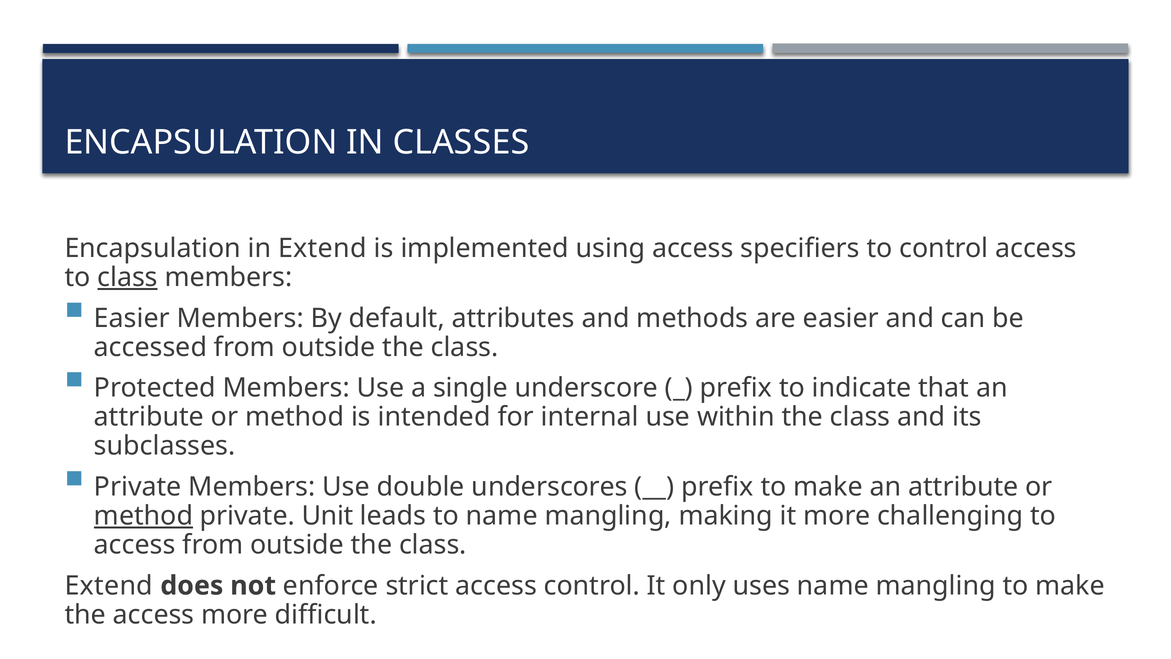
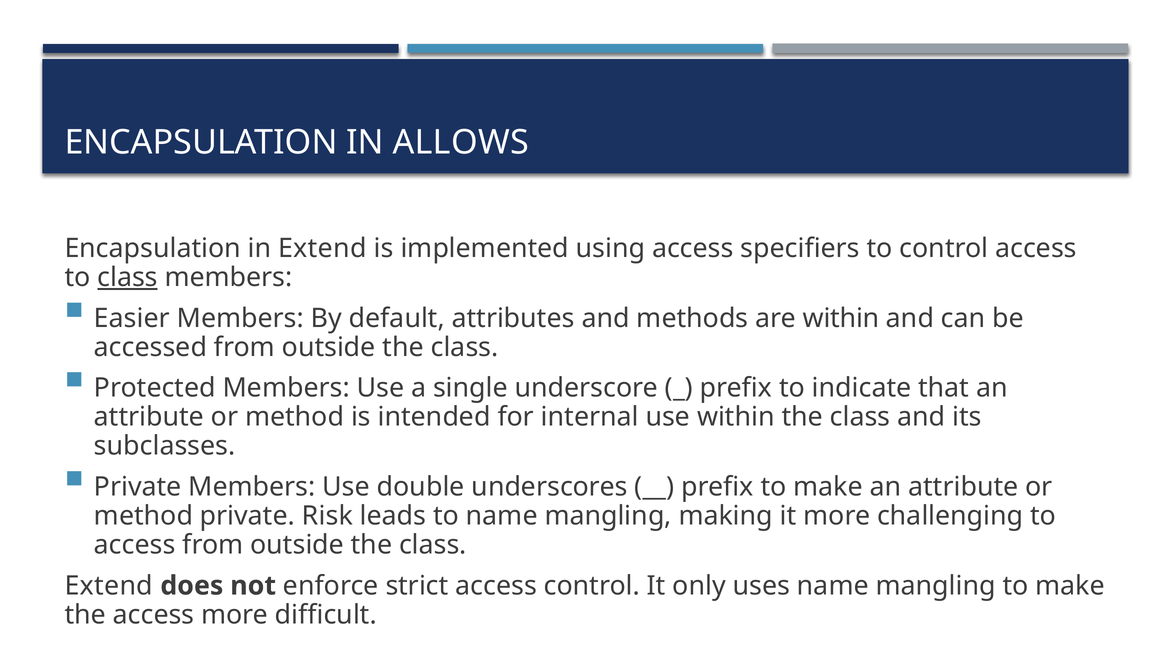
CLASSES: CLASSES -> ALLOWS (461, 142)
are easier: easier -> within (841, 318)
method underline: present -> none (144, 516)
Unit: Unit -> Risk (327, 516)
